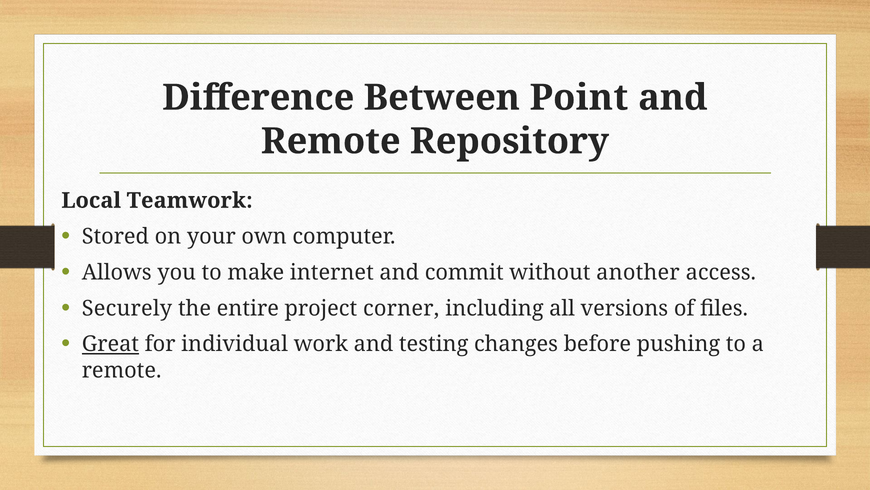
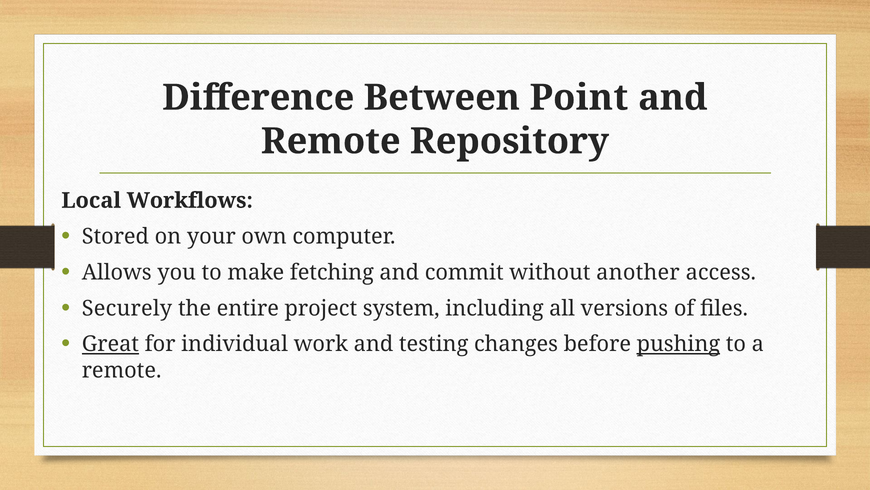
Teamwork: Teamwork -> Workflows (190, 200)
internet: internet -> fetching (332, 272)
corner: corner -> system (401, 308)
pushing underline: none -> present (678, 344)
